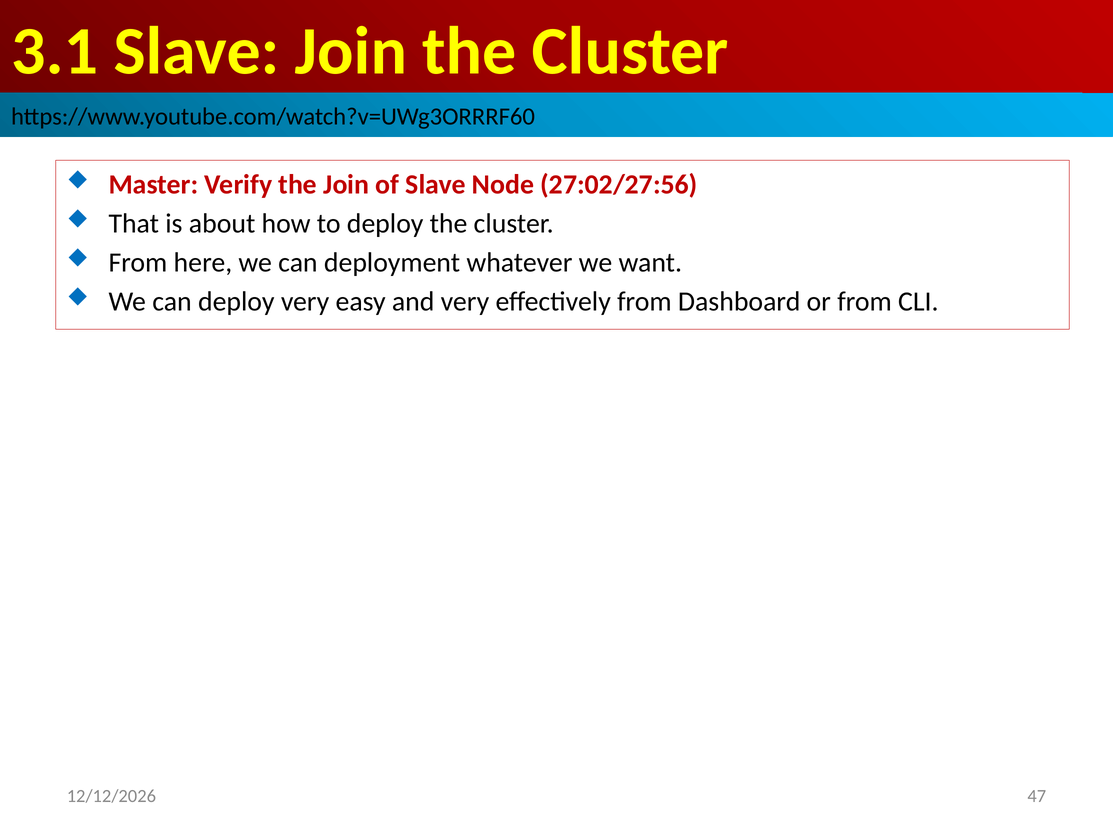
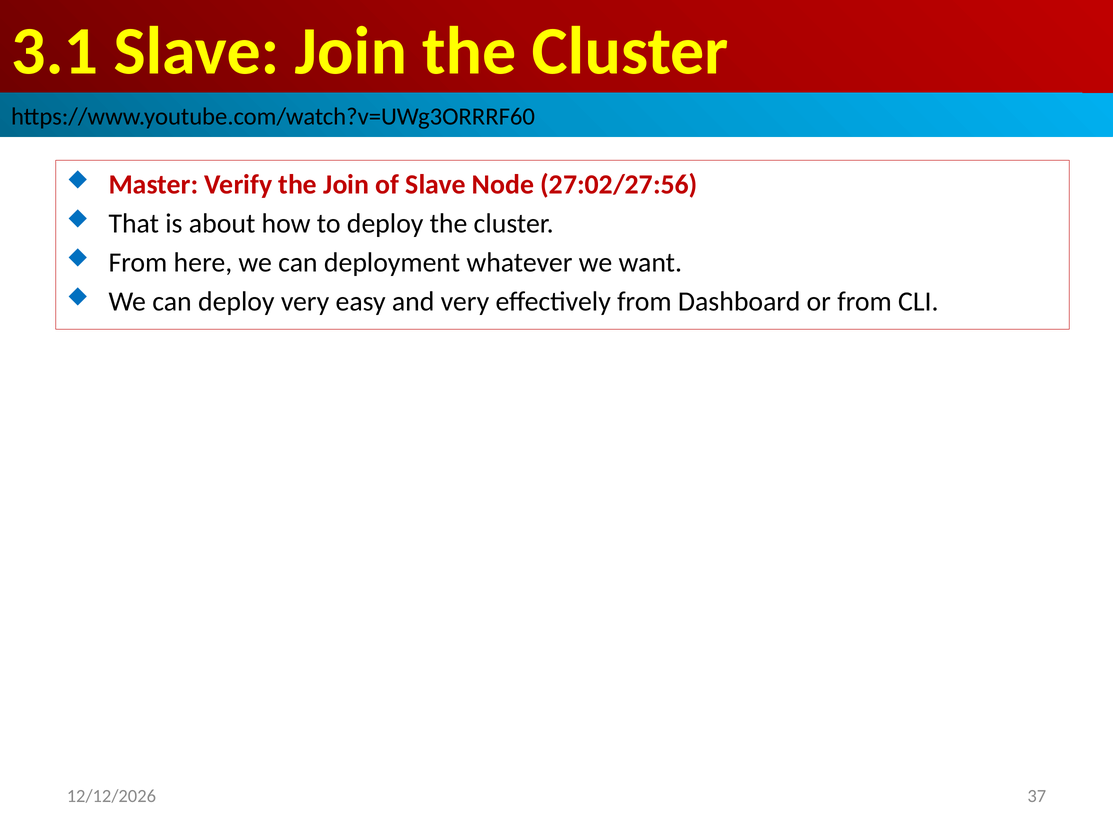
47: 47 -> 37 (1037, 797)
